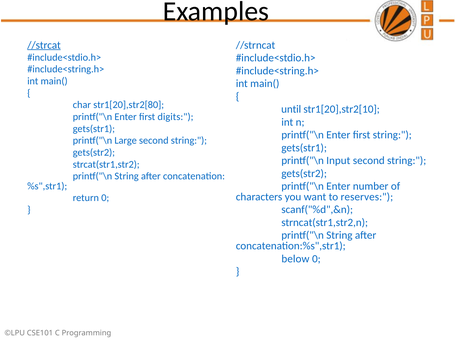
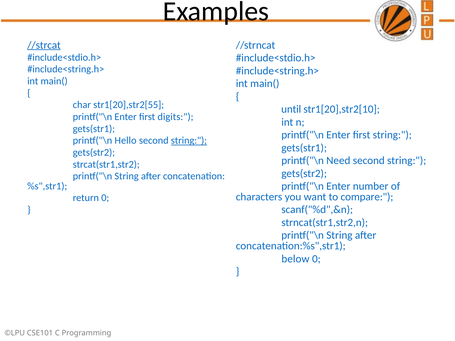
str1[20],str2[80: str1[20],str2[80 -> str1[20],str2[55 (129, 105)
Large: Large -> Hello (126, 141)
string underline: none -> present (189, 141)
Input: Input -> Need (338, 161)
reserves: reserves -> compare (367, 197)
